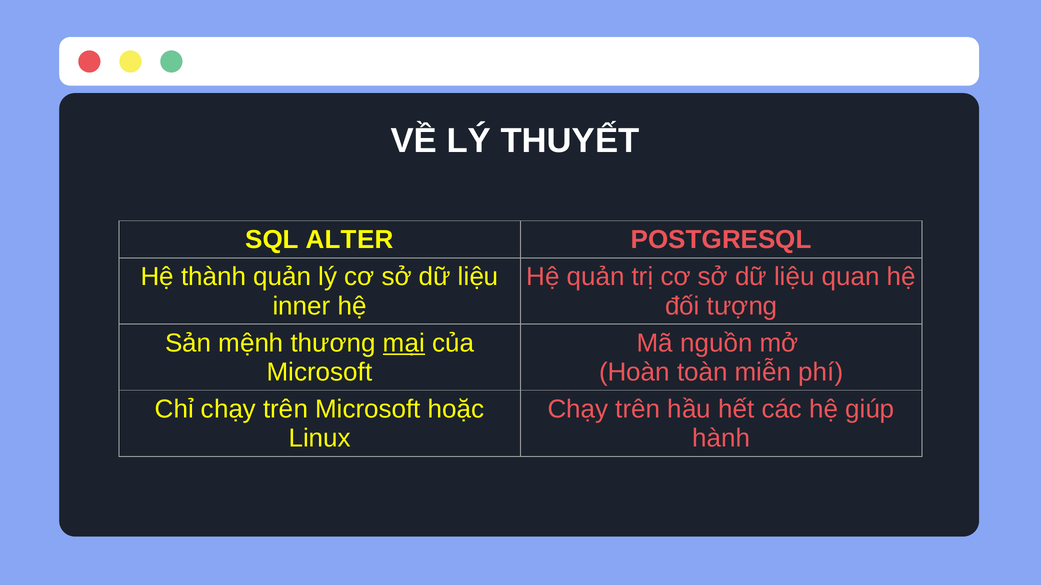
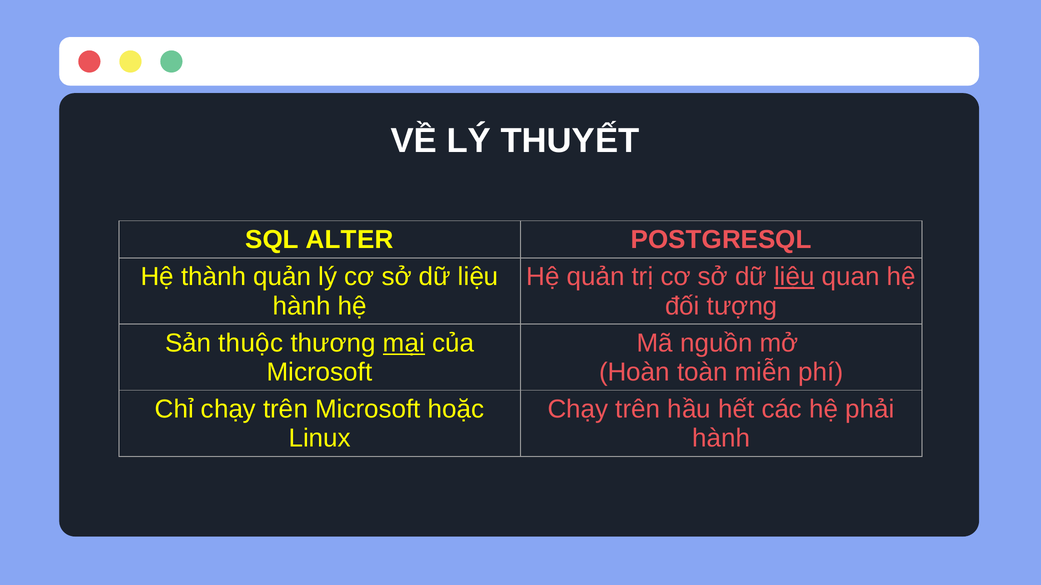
liệu underline: none -> present (794, 277)
inner: inner -> hành (302, 306)
mệnh: mệnh -> thuộc (251, 343)
giúp: giúp -> phải (870, 410)
